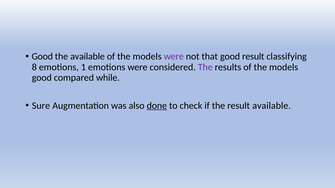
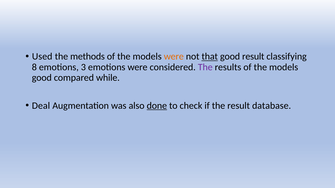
Good: Good -> Used (42, 57)
the available: available -> methods (88, 57)
were colour: purple -> orange (174, 57)
that underline: none -> present (210, 57)
1: 1 -> 3 (83, 67)
Sure: Sure -> Deal (41, 106)
result available: available -> database (272, 106)
